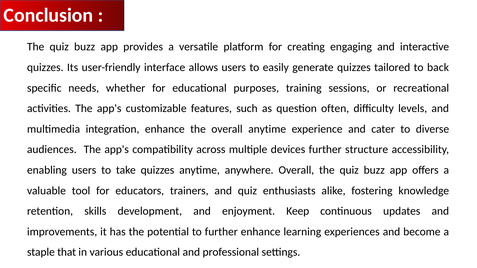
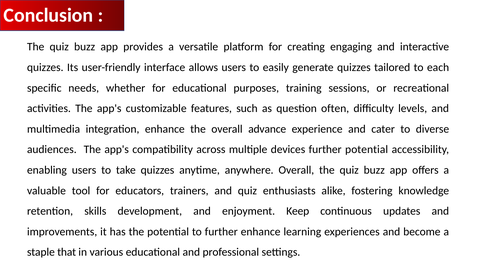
back: back -> each (438, 67)
overall anytime: anytime -> advance (267, 129)
further structure: structure -> potential (367, 150)
